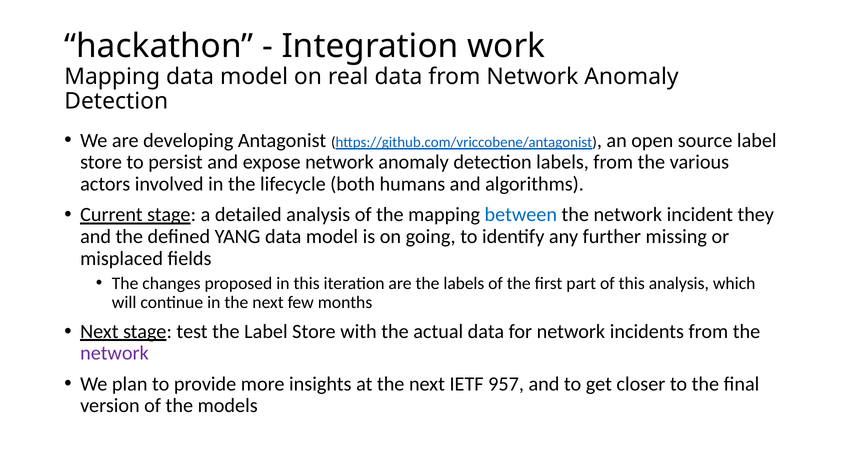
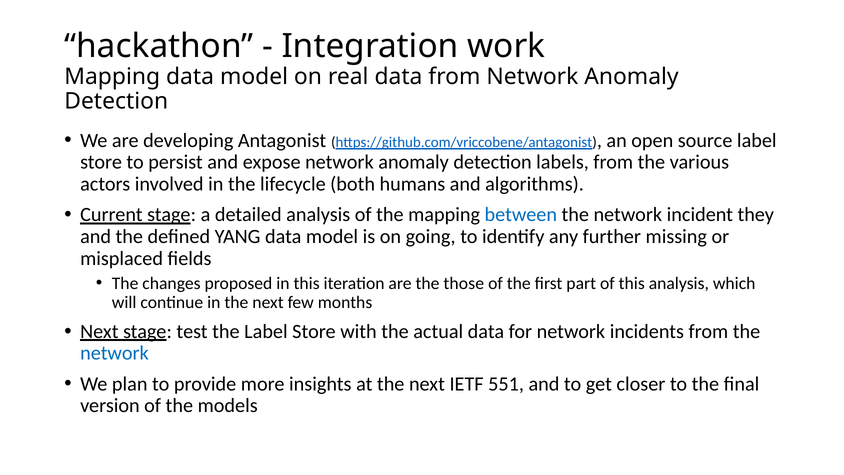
the labels: labels -> those (464, 283)
network colour: purple -> blue (114, 353)
957: 957 -> 551 (506, 384)
